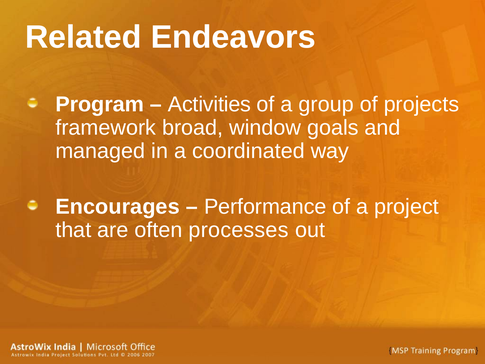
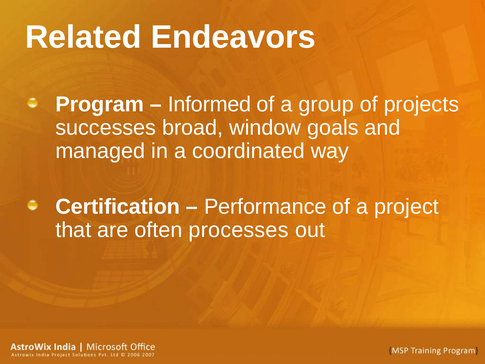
Activities: Activities -> Informed (209, 104)
framework: framework -> successes (106, 128)
Encourages: Encourages -> Certification (118, 207)
